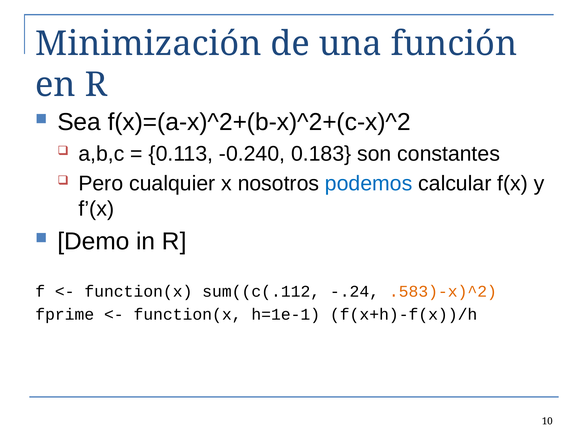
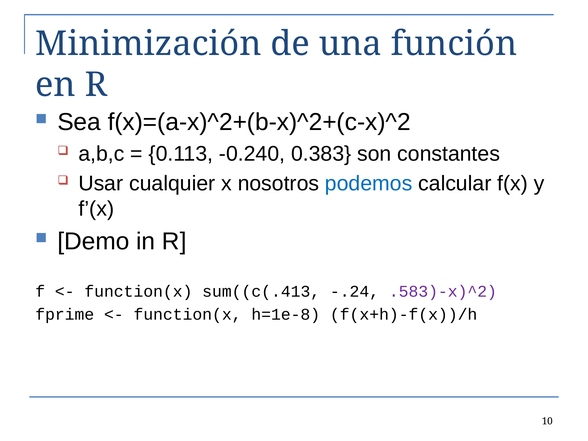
0.183: 0.183 -> 0.383 (321, 154)
Pero: Pero -> Usar (101, 183)
sum((c(.112: sum((c(.112 -> sum((c(.413 (261, 291)
.583)-x)^2 colour: orange -> purple (443, 291)
h=1e-1: h=1e-1 -> h=1e-8 (286, 314)
